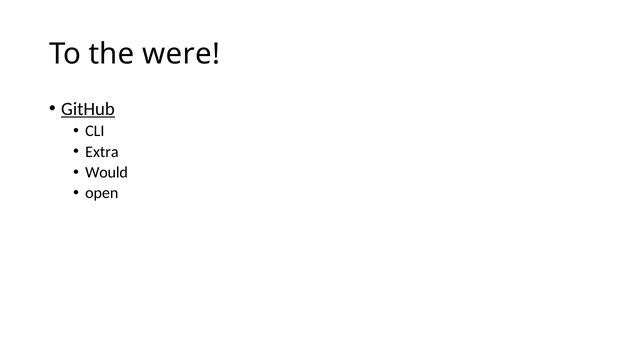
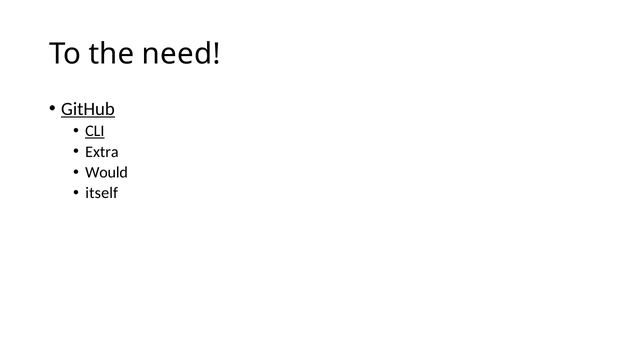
were: were -> need (181, 54)
CLI underline: none -> present (95, 131)
open: open -> itself (102, 193)
